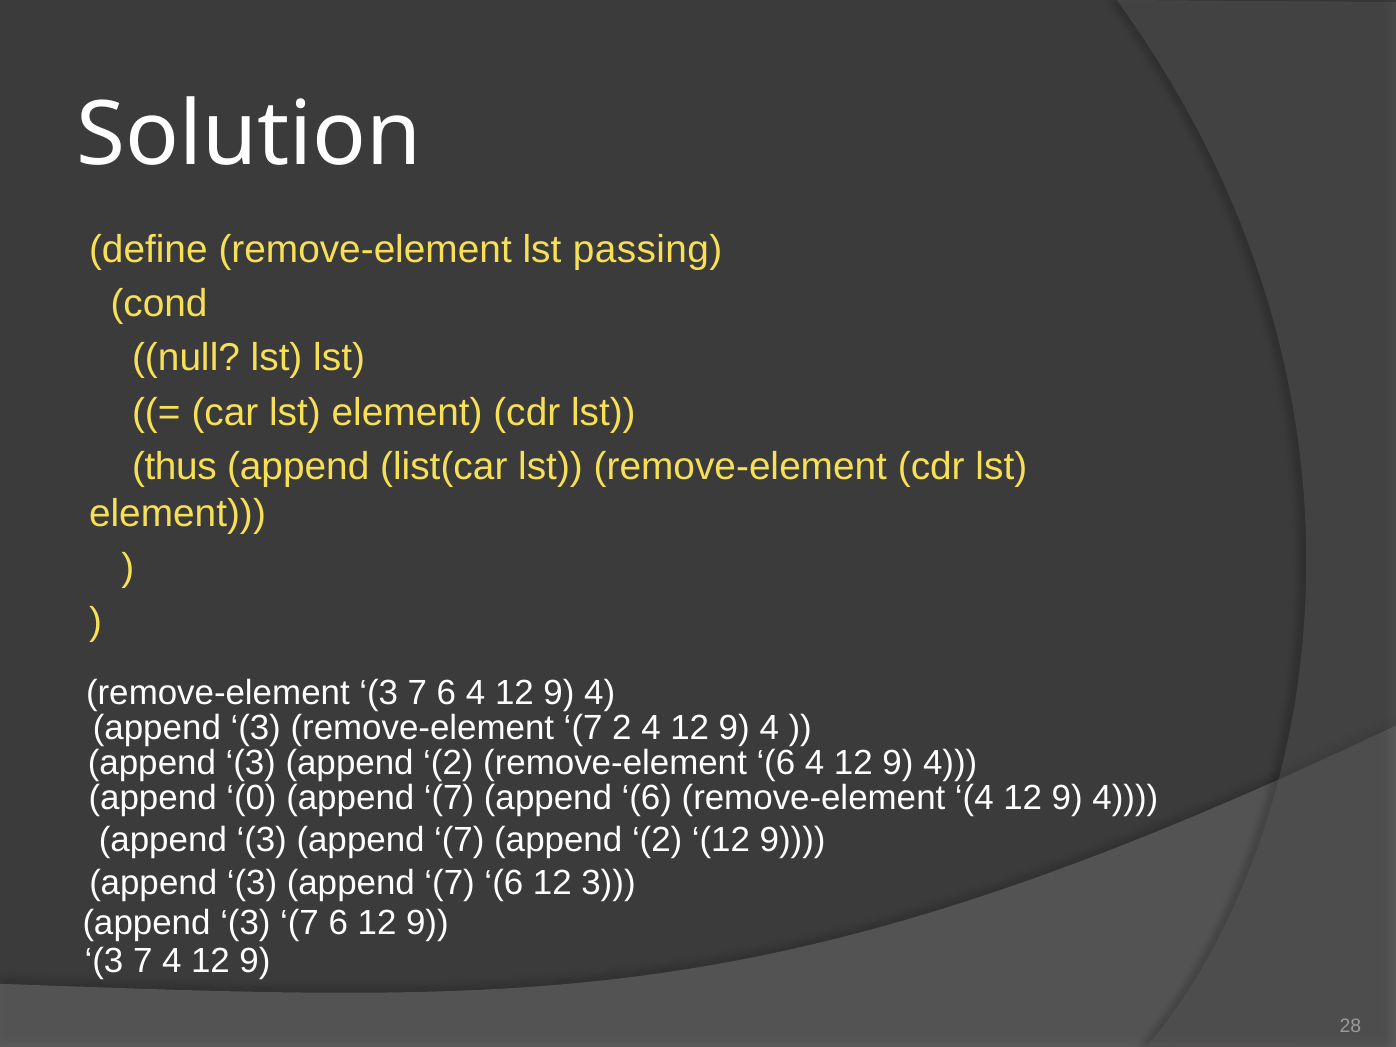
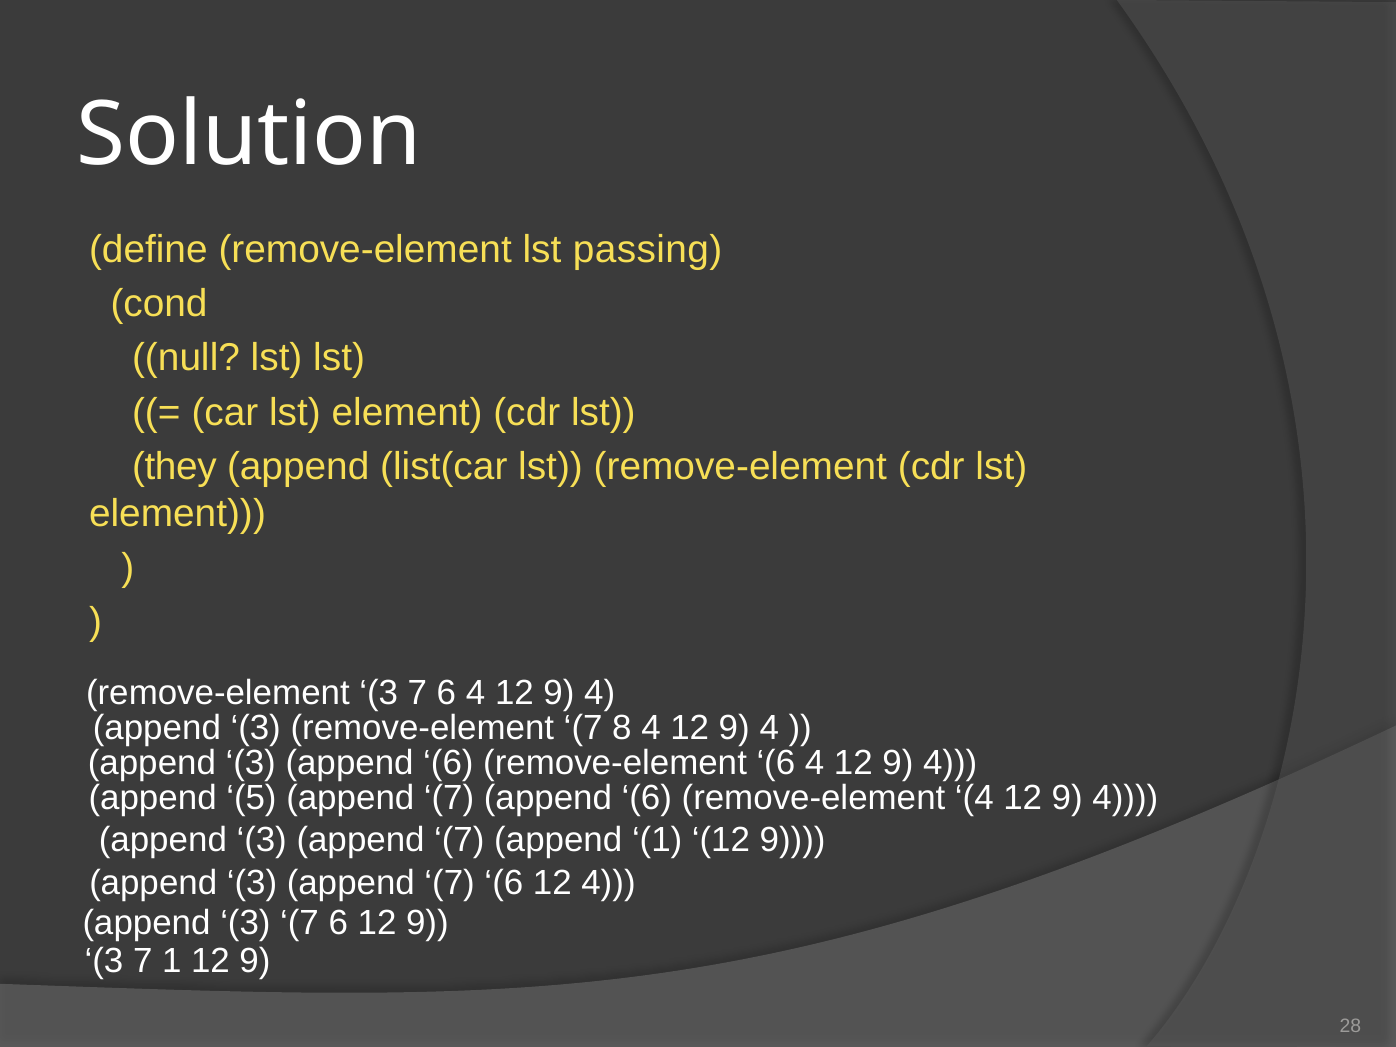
thus: thus -> they (174, 467)
7 2: 2 -> 8 (622, 728)
3 append 2: 2 -> 6 (448, 763)
0: 0 -> 5 (251, 798)
7 append 2: 2 -> 1 (657, 840)
12 3: 3 -> 4 (608, 883)
7 4: 4 -> 1 (172, 961)
